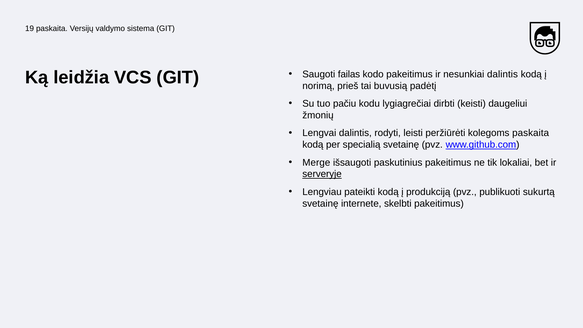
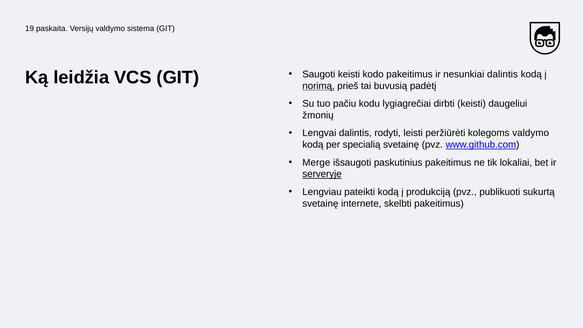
Saugoti failas: failas -> keisti (349, 74)
norimą underline: none -> present (319, 86)
kolegoms paskaita: paskaita -> valdymo (531, 133)
